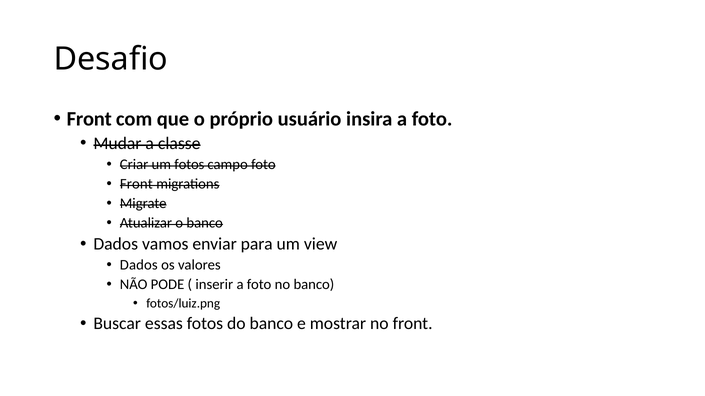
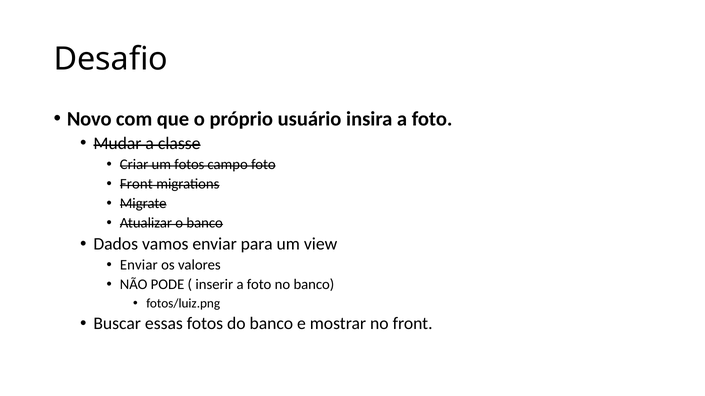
Front: Front -> Novo (89, 119)
Dados: Dados -> Enviar (139, 265)
